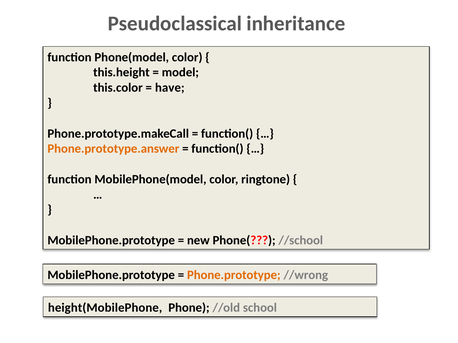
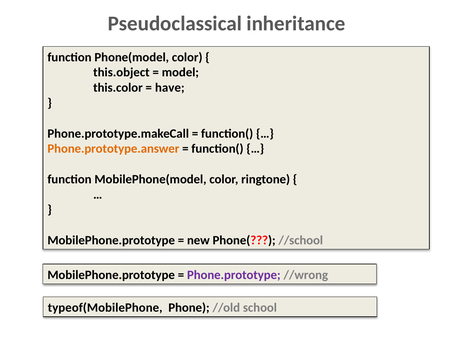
this.height: this.height -> this.object (121, 73)
Phone.prototype colour: orange -> purple (234, 275)
height(MobilePhone: height(MobilePhone -> typeof(MobilePhone (105, 308)
